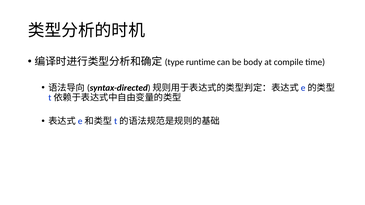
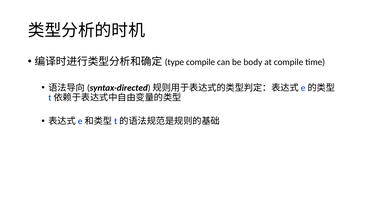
runtime: runtime -> compile (201, 62)
